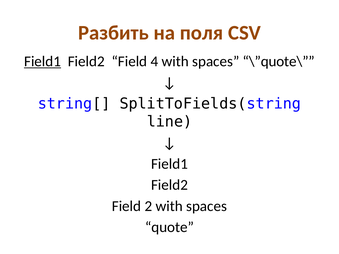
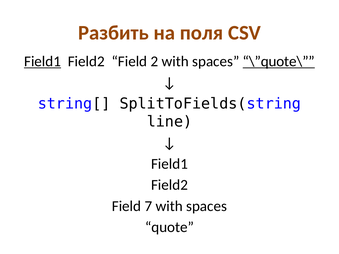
4: 4 -> 2 (154, 62)
\”quote\ underline: none -> present (279, 62)
2: 2 -> 7 (148, 206)
